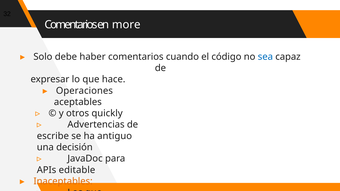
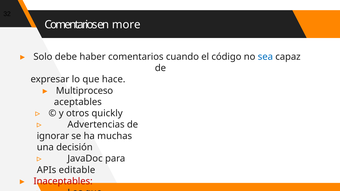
Operaciones: Operaciones -> Multiproceso (84, 91)
escribe: escribe -> ignorar (53, 136)
antiguo: antiguo -> muchas (115, 136)
Inaceptables colour: orange -> red (63, 181)
